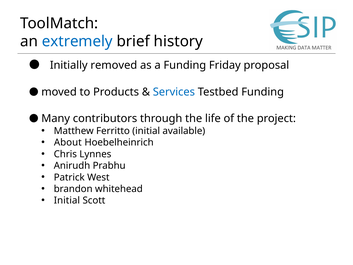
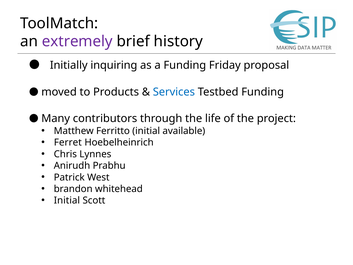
extremely colour: blue -> purple (77, 41)
removed: removed -> inquiring (114, 65)
About: About -> Ferret (68, 142)
